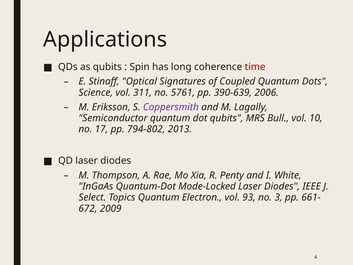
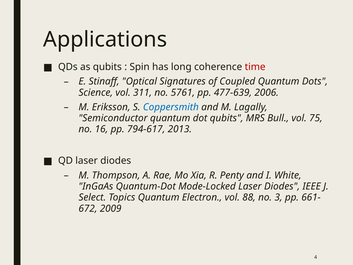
390-639: 390-639 -> 477-639 (233, 92)
Coppersmith colour: purple -> blue (171, 107)
10: 10 -> 75 (316, 118)
17: 17 -> 16 (101, 129)
794-802: 794-802 -> 794-617 (146, 129)
93: 93 -> 88 (249, 197)
